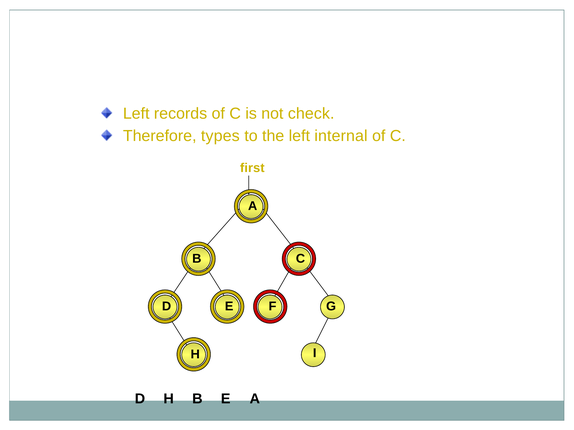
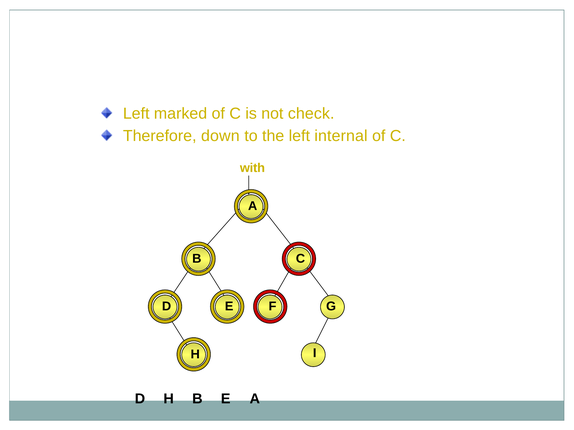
records: records -> marked (181, 114)
types: types -> down (220, 136)
first: first -> with (252, 168)
